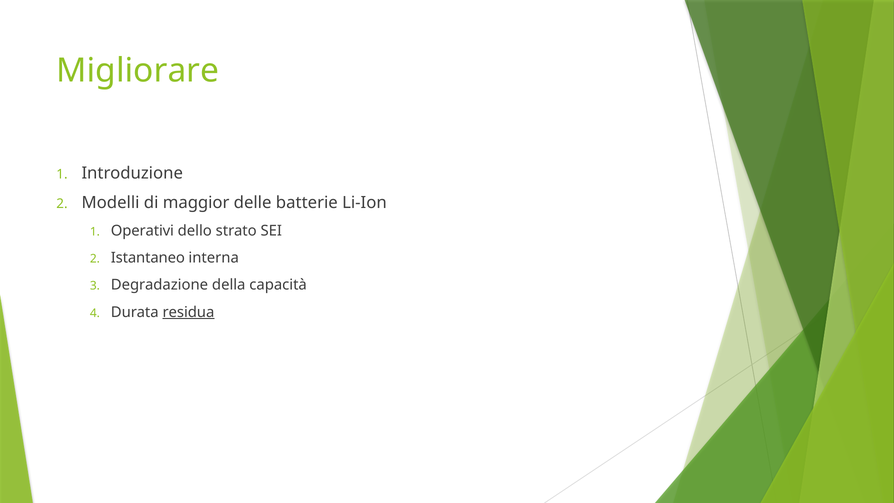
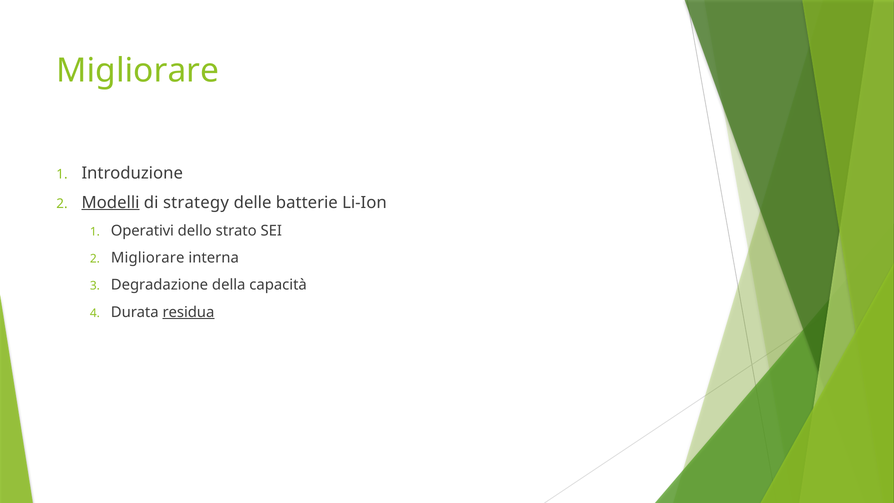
Modelli underline: none -> present (111, 202)
maggior: maggior -> strategy (196, 202)
Istantaneo: Istantaneo -> Migliorare (148, 258)
